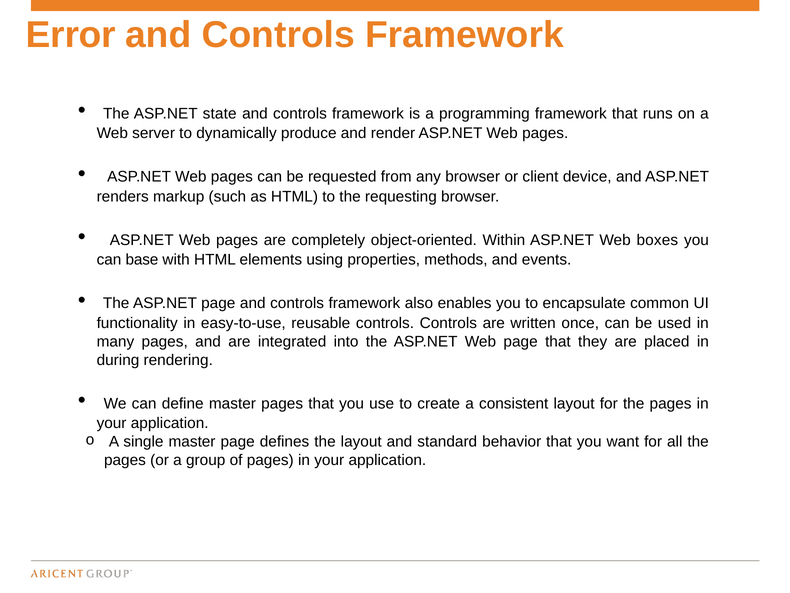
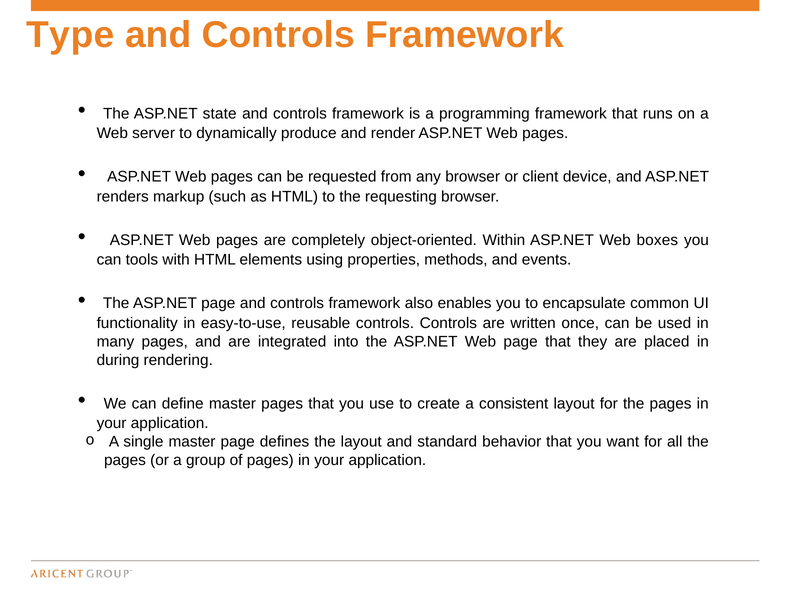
Error: Error -> Type (70, 35)
base: base -> tools (142, 260)
